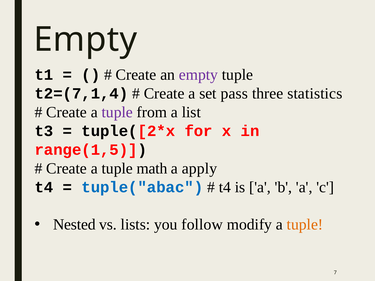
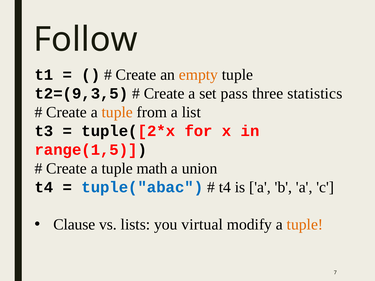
Empty: Empty -> Follow (86, 39)
empty colour: purple -> orange (198, 75)
t2=(7,1,4: t2=(7,1,4 -> t2=(9,3,5 (81, 94)
tuple colour: purple -> orange (117, 112)
apply: apply -> union (200, 169)
Nested: Nested -> Clause (74, 225)
follow: follow -> virtual (202, 225)
